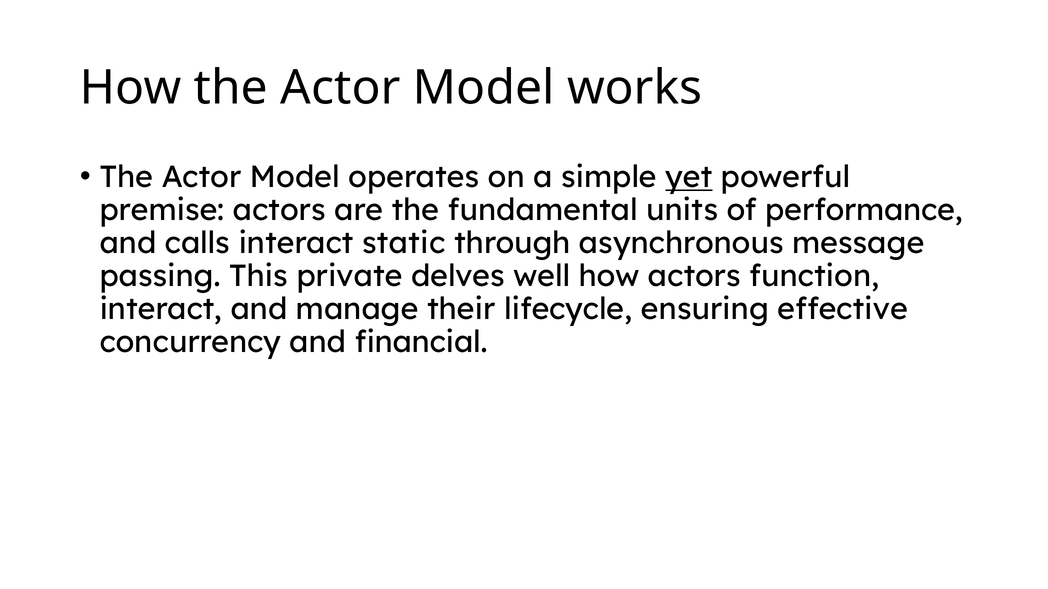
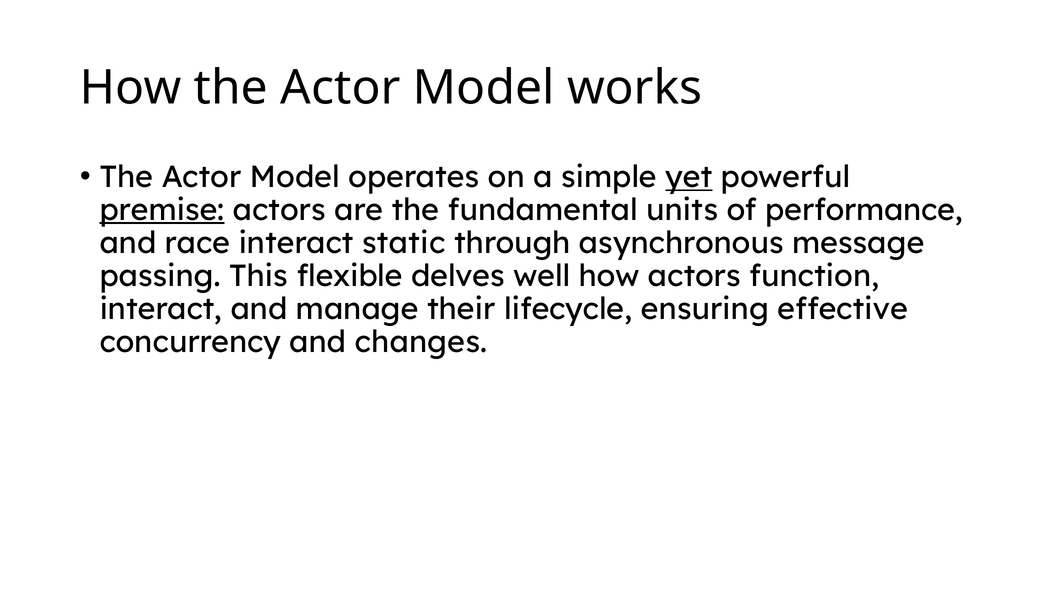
premise underline: none -> present (162, 210)
calls: calls -> race (198, 243)
private: private -> flexible (350, 276)
financial: financial -> changes (421, 342)
